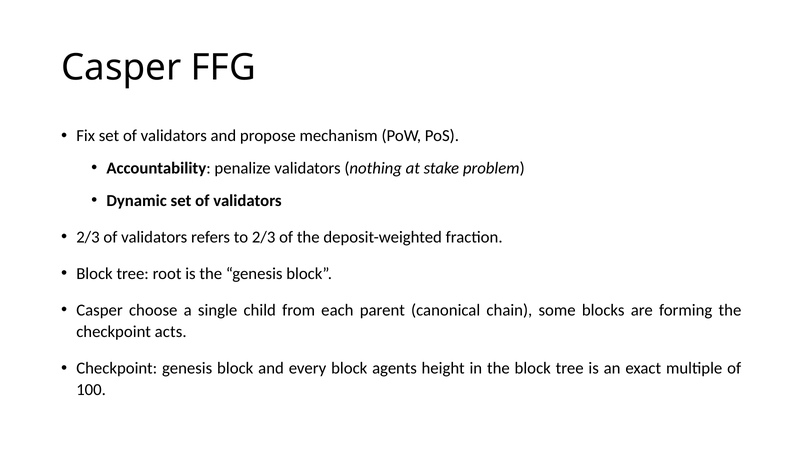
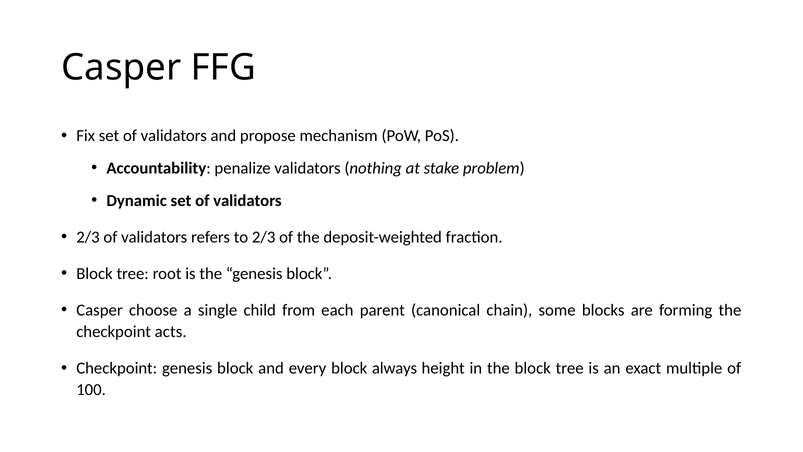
agents: agents -> always (395, 368)
